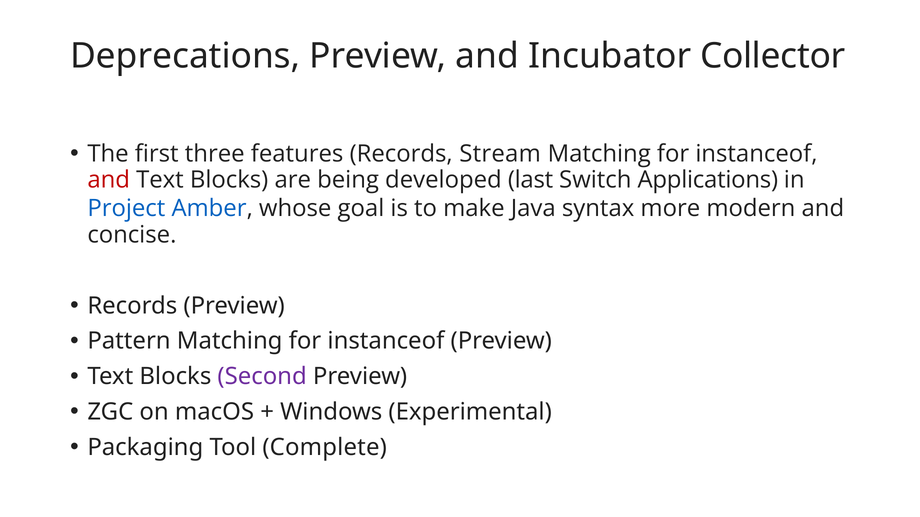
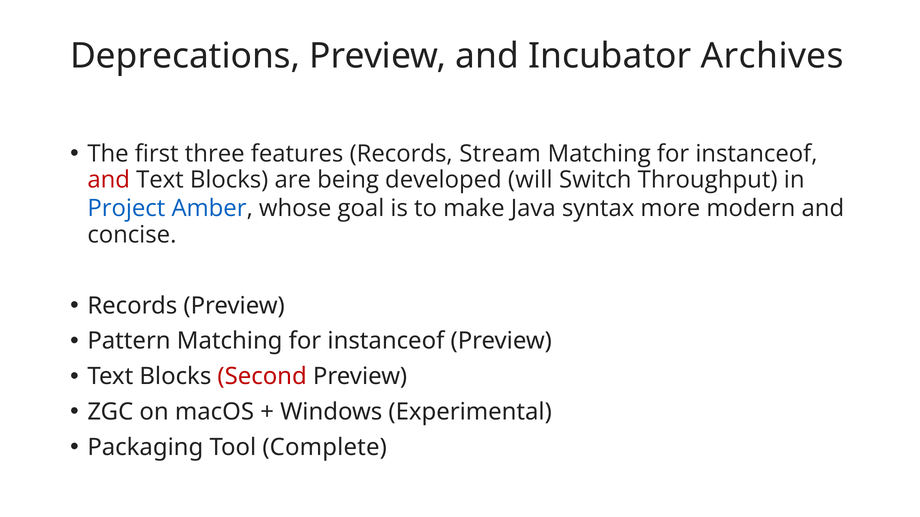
Collector: Collector -> Archives (772, 56)
last: last -> will (530, 180)
Applications: Applications -> Throughput (708, 180)
Second colour: purple -> red (262, 377)
